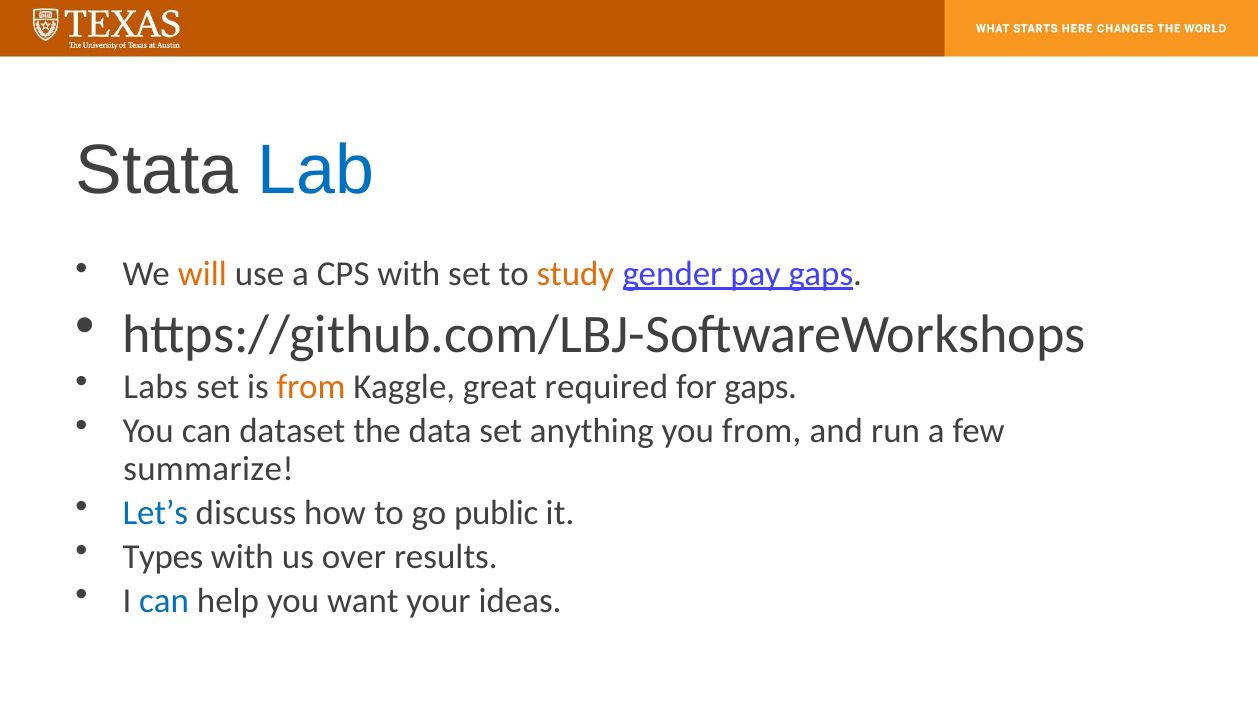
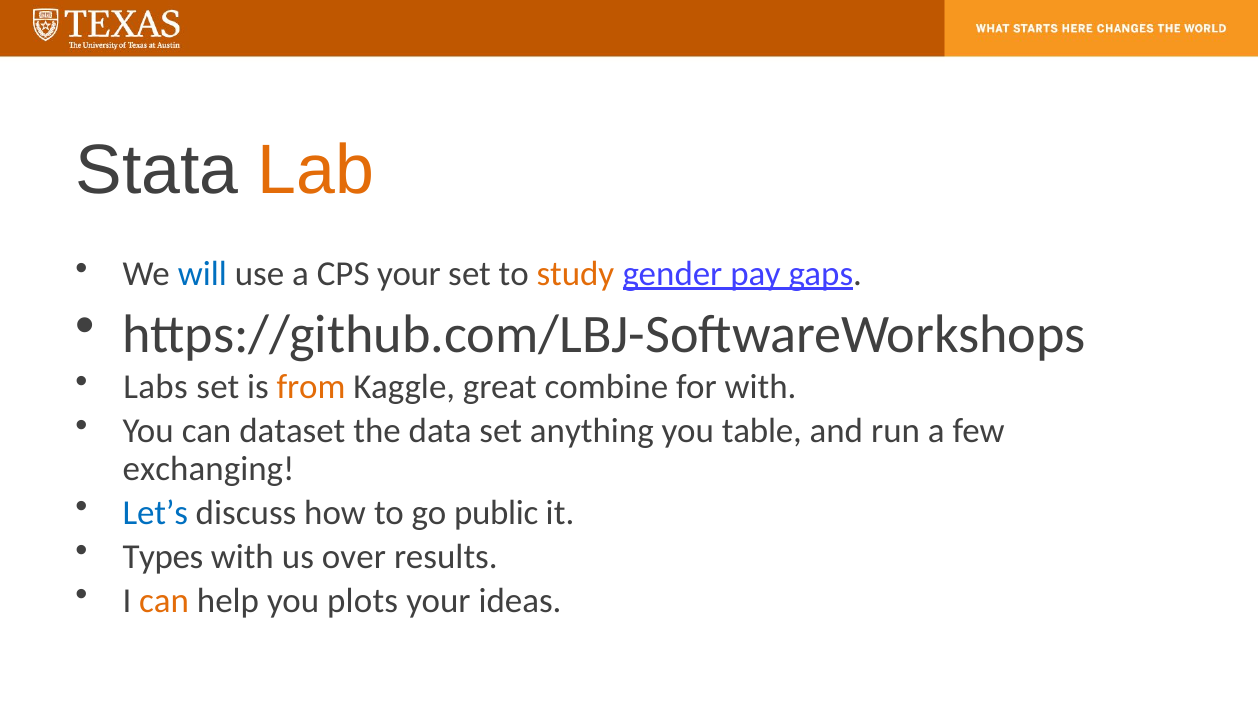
Lab colour: blue -> orange (316, 171)
will colour: orange -> blue (202, 273)
CPS with: with -> your (409, 273)
required: required -> combine (606, 387)
for gaps: gaps -> with (761, 387)
you from: from -> table (762, 431)
summarize: summarize -> exchanging (209, 469)
can colour: blue -> orange (164, 600)
want: want -> plots (363, 600)
